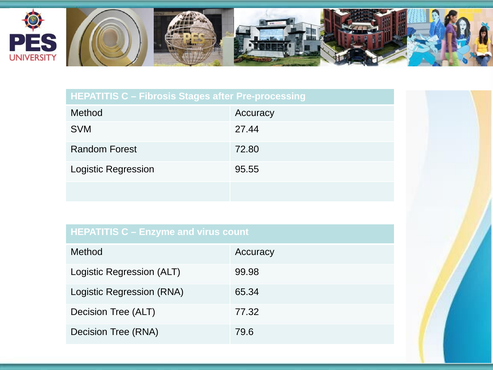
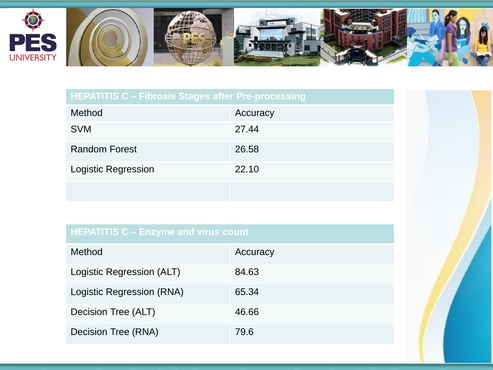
72.80: 72.80 -> 26.58 (247, 149)
95.55: 95.55 -> 22.10 (247, 169)
99.98: 99.98 -> 84.63 (247, 272)
77.32: 77.32 -> 46.66 (247, 312)
